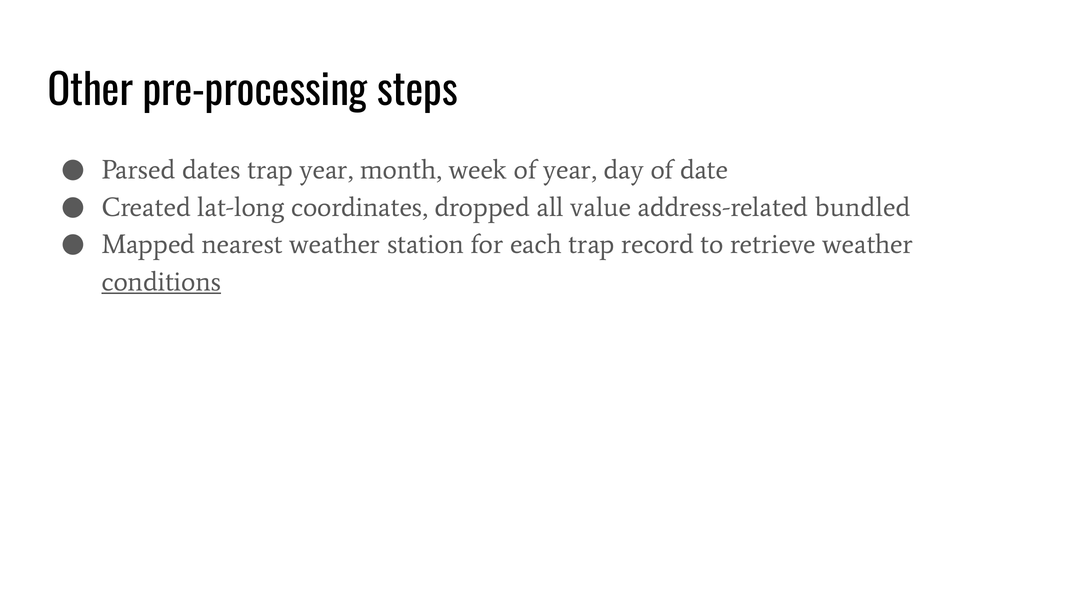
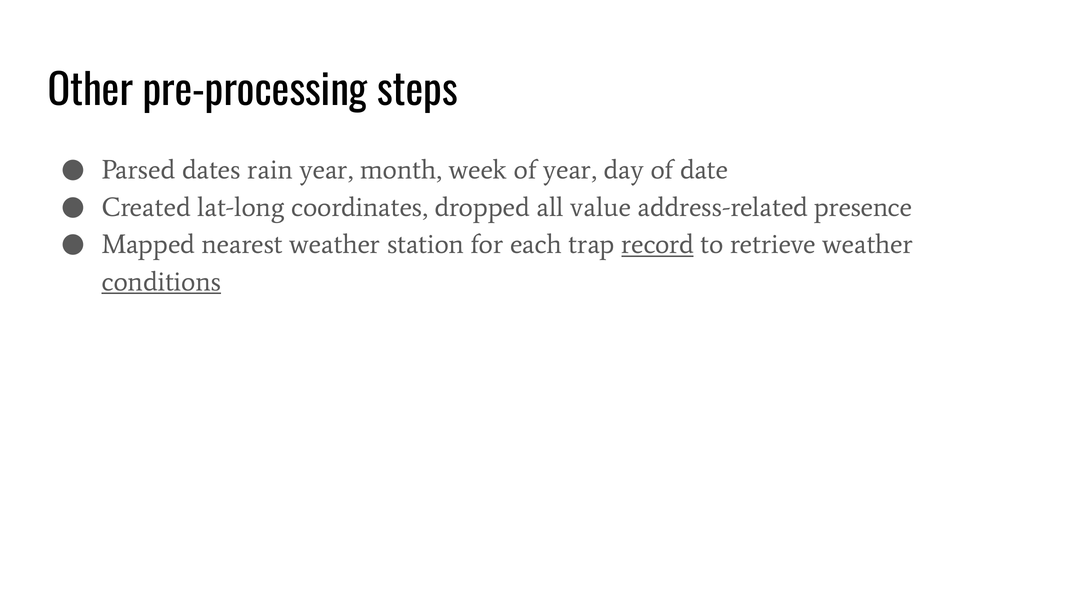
dates trap: trap -> rain (270, 170)
bundled: bundled -> presence (863, 207)
record underline: none -> present (658, 245)
